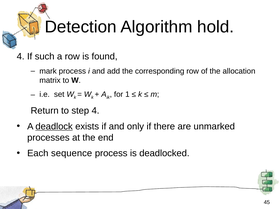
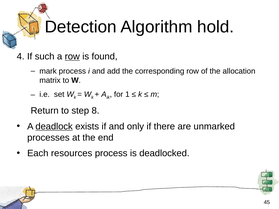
row underline: none -> present (72, 56)
step 4: 4 -> 8 (96, 111)
sequence: sequence -> resources (72, 154)
